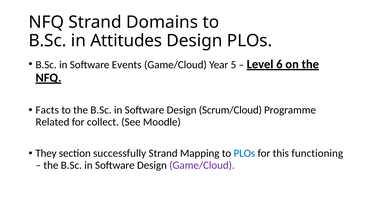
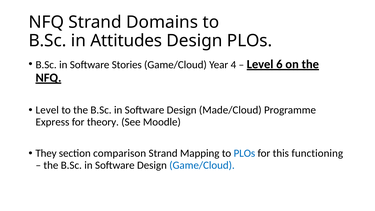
Events: Events -> Stories (127, 65)
5: 5 -> 4 (233, 65)
Facts: Facts -> Level (47, 110)
Scrum/Cloud: Scrum/Cloud -> Made/Cloud (230, 110)
Related: Related -> Express (52, 122)
collect: collect -> theory (103, 122)
successfully: successfully -> comparison (120, 153)
Game/Cloud colour: purple -> blue (202, 165)
